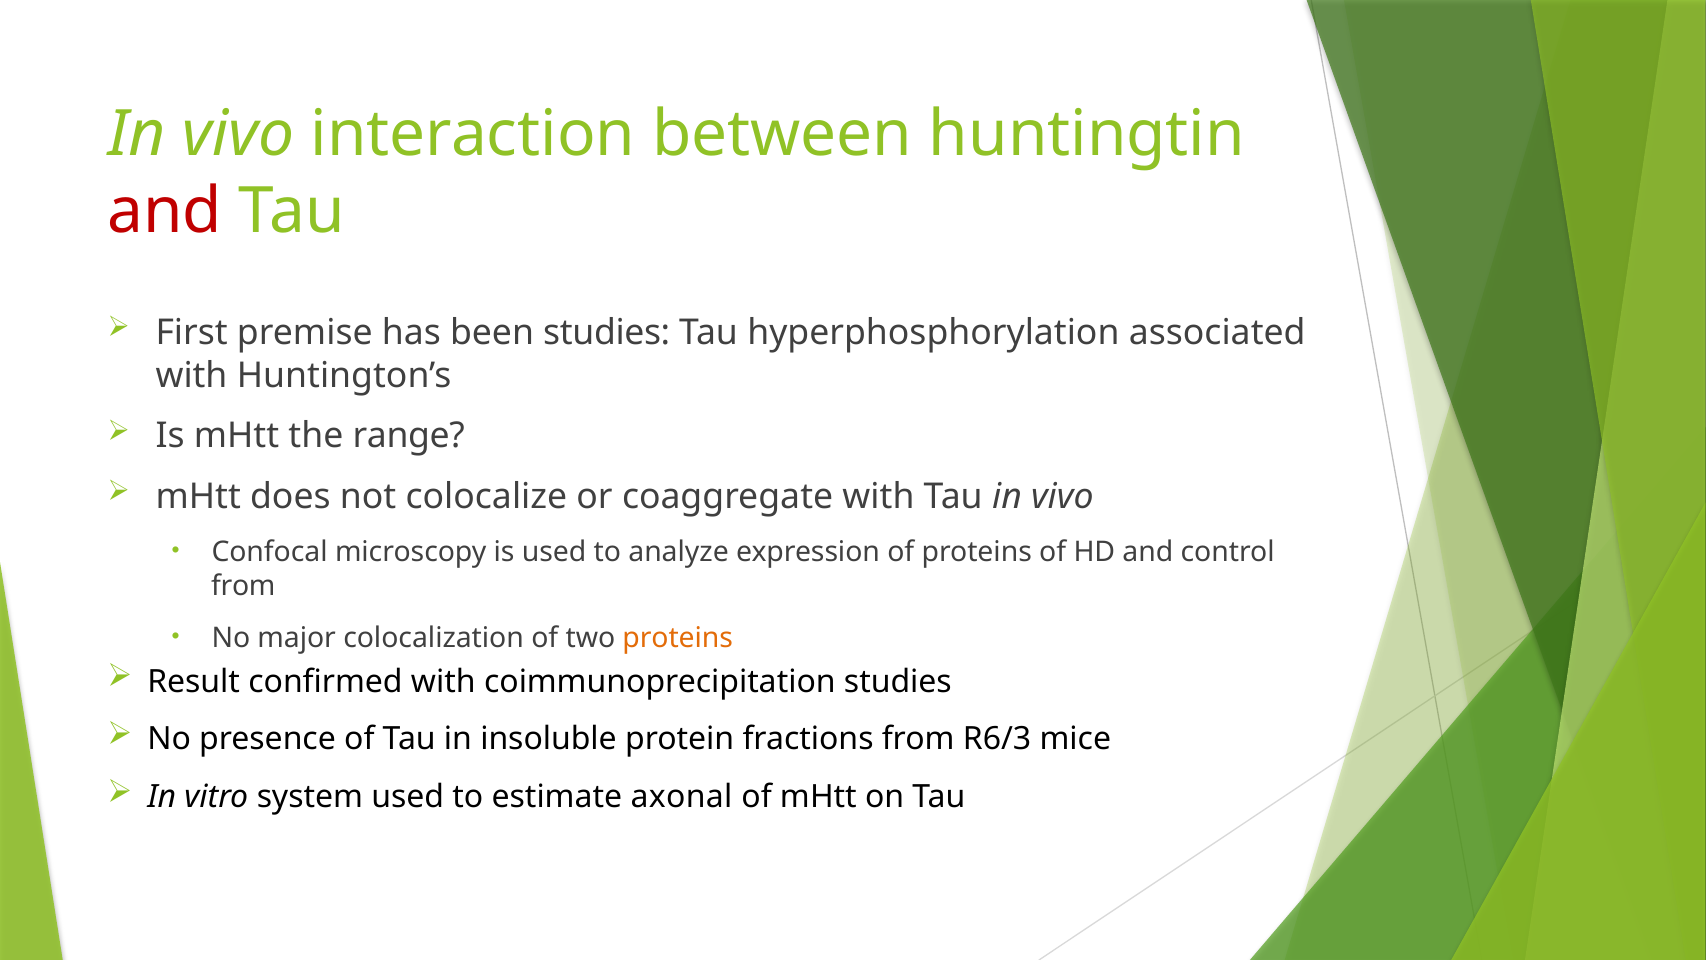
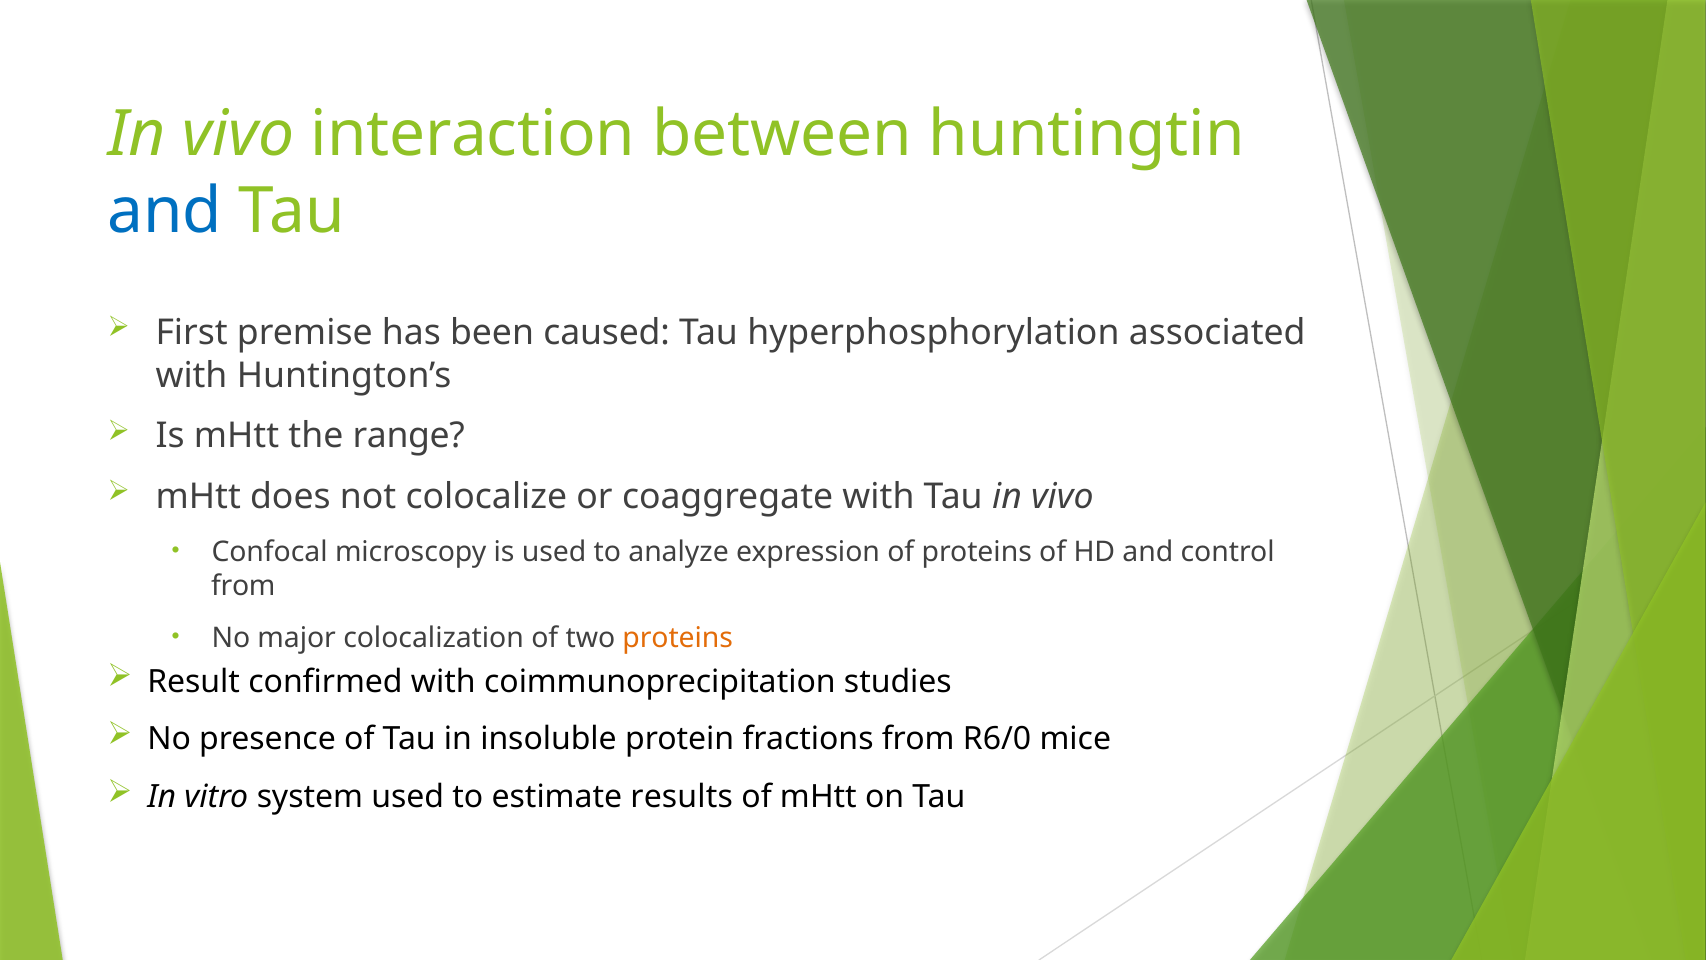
and colour: red -> blue (165, 211)
been studies: studies -> caused (607, 333)
R6/3: R6/3 -> R6/0 (997, 739)
axonal: axonal -> results (682, 797)
